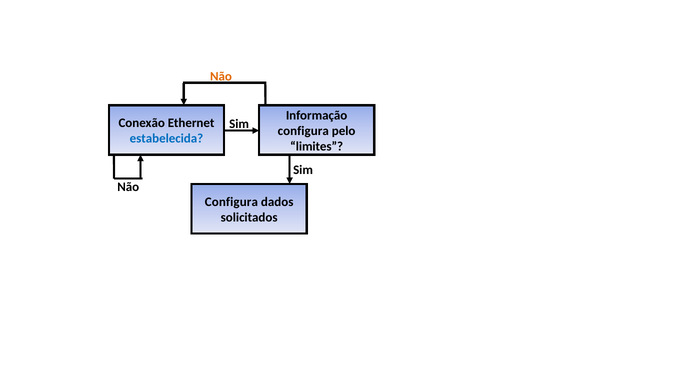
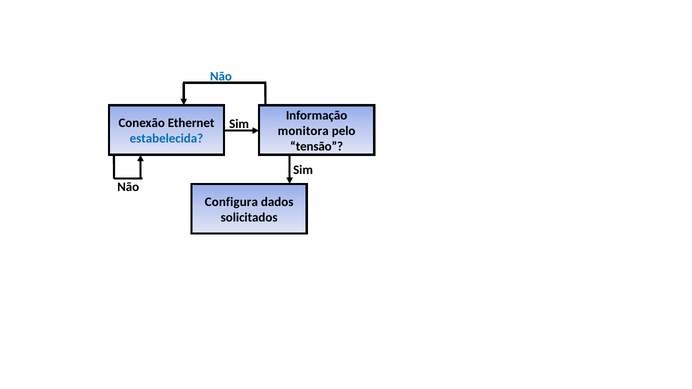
Não colour: orange -> blue (221, 77)
configura: configura -> monitora (303, 131)
limites: limites -> tensão (317, 147)
